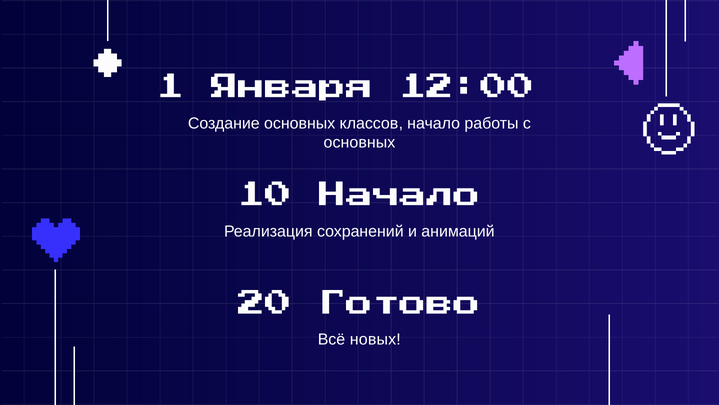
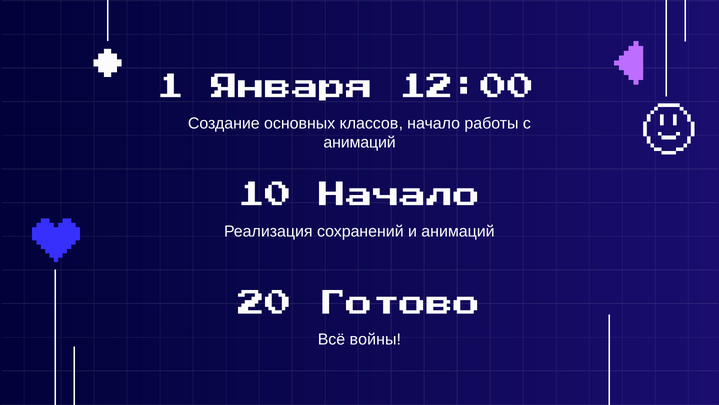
основных: основных -> анимаций (360, 142)
новых: новых -> войны (375, 339)
